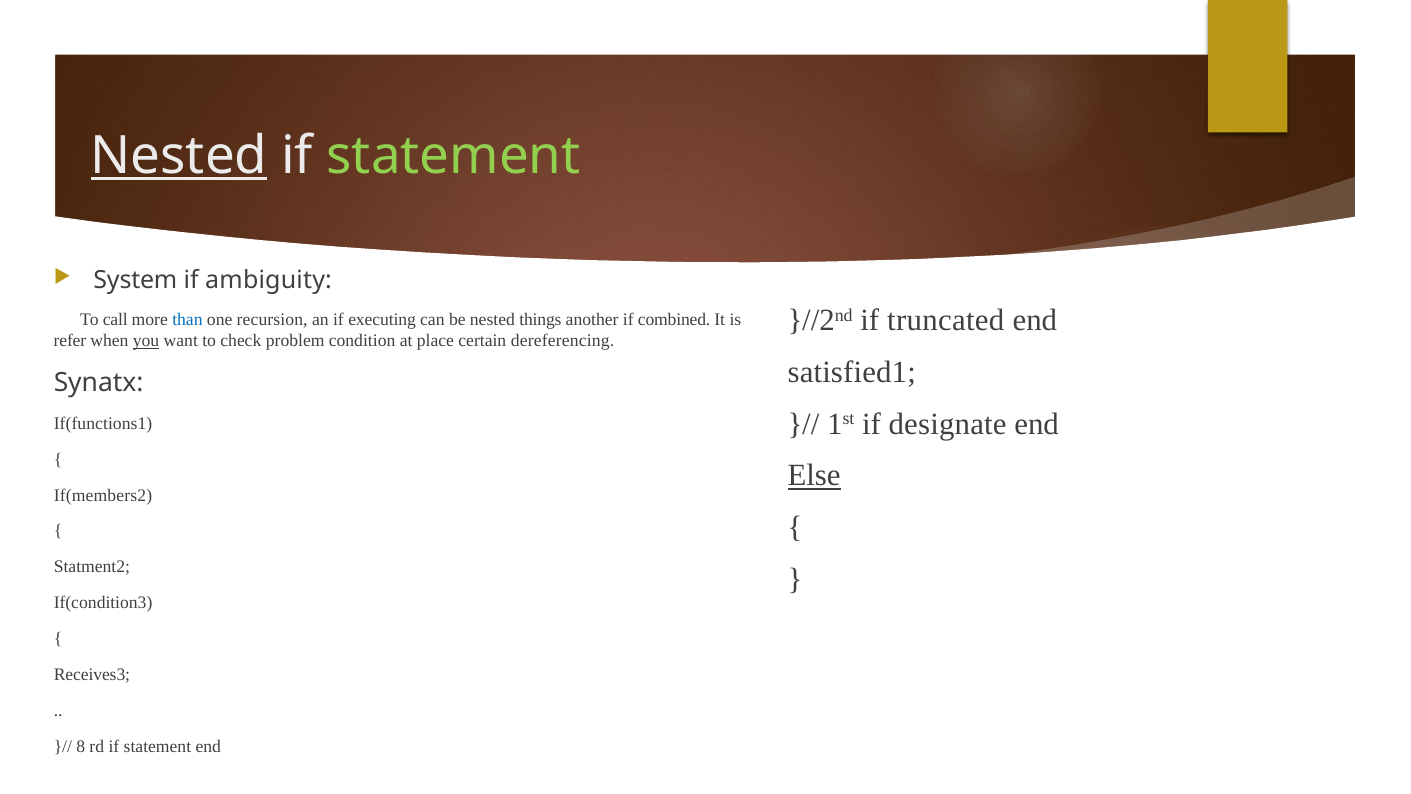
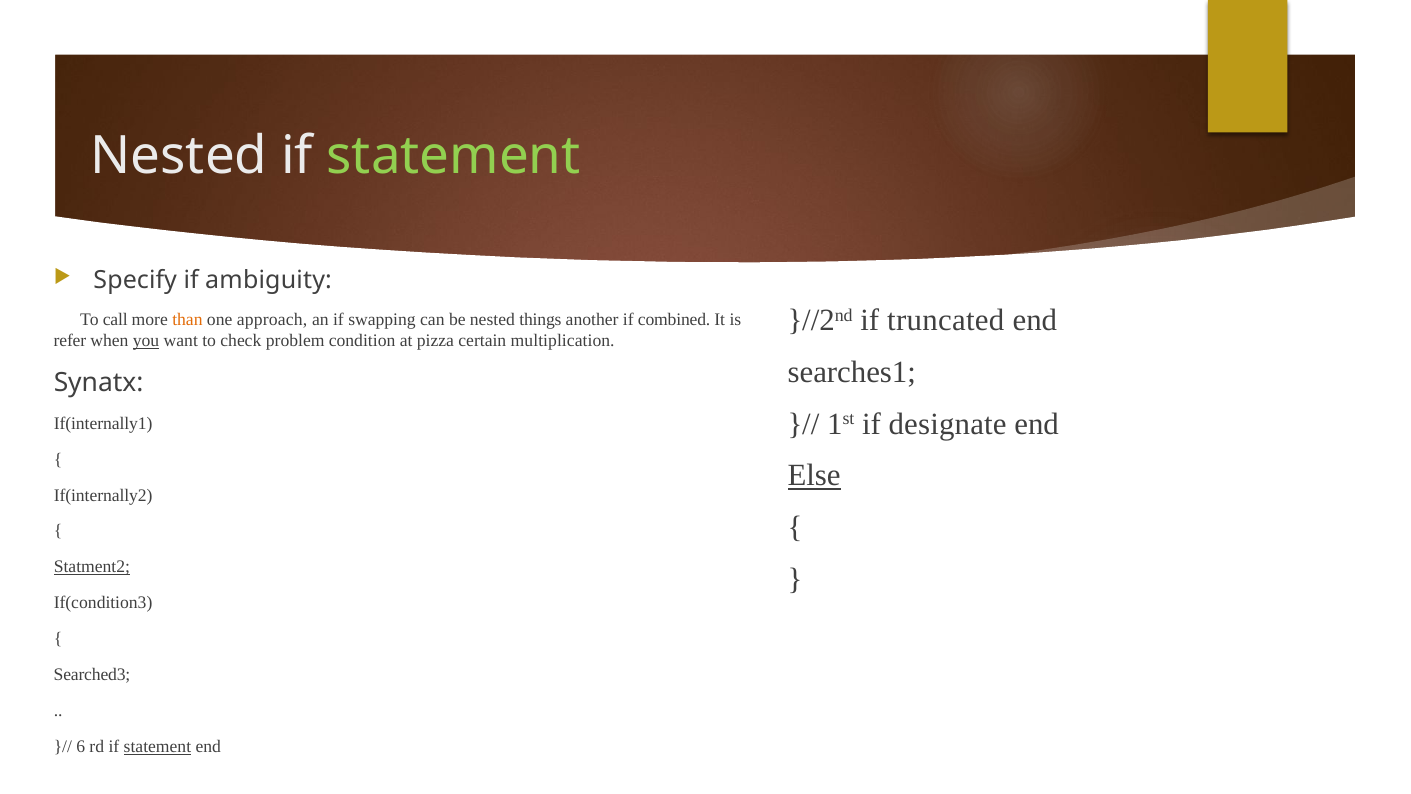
Nested underline: present -> none (179, 156)
System: System -> Specify (135, 280)
than colour: blue -> orange (187, 320)
recursion: recursion -> approach (272, 320)
executing: executing -> swapping (382, 320)
place: place -> pizza (435, 341)
dereferencing: dereferencing -> multiplication (563, 341)
satisfied1: satisfied1 -> searches1 (852, 372)
If(functions1: If(functions1 -> If(internally1 (103, 423)
If(members2: If(members2 -> If(internally2 (103, 495)
Statment2 underline: none -> present (92, 567)
Receives3: Receives3 -> Searched3 (92, 674)
8: 8 -> 6 (81, 746)
statement underline: none -> present (157, 746)
